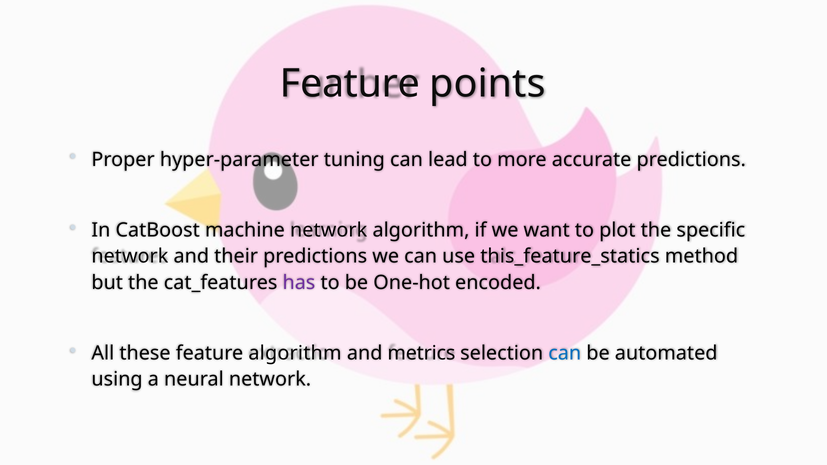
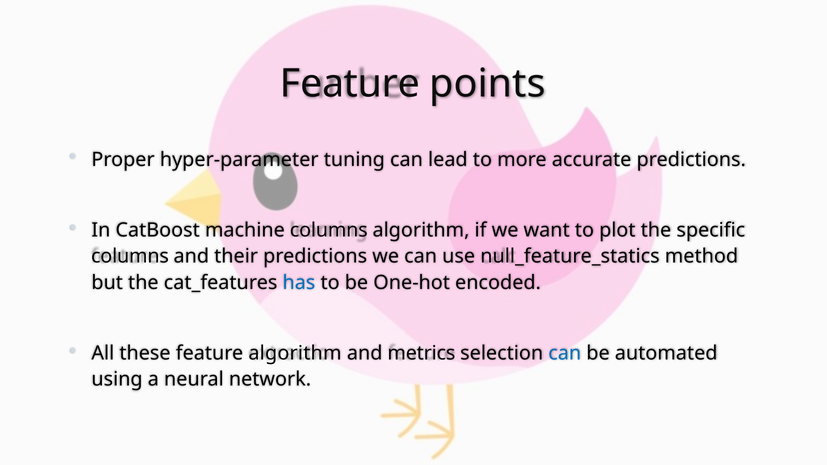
machine network: network -> columns (329, 230)
network: network -> columns (130, 257)
this_feature_statics: this_feature_statics -> null_feature_statics (570, 257)
has colour: purple -> blue (299, 283)
